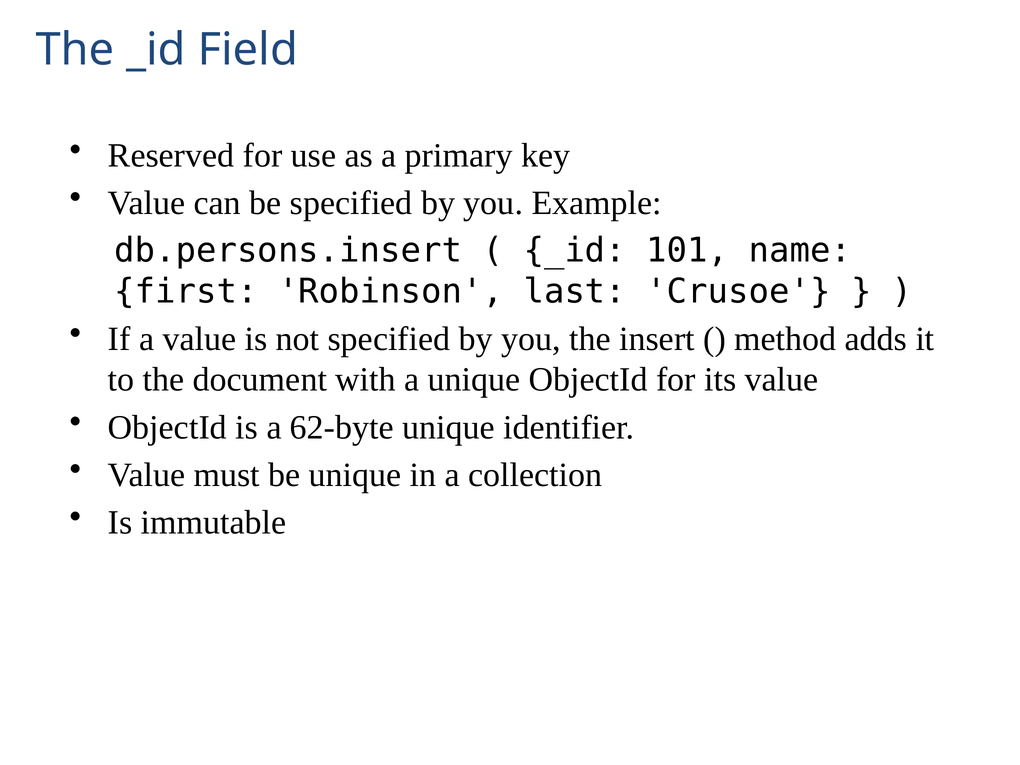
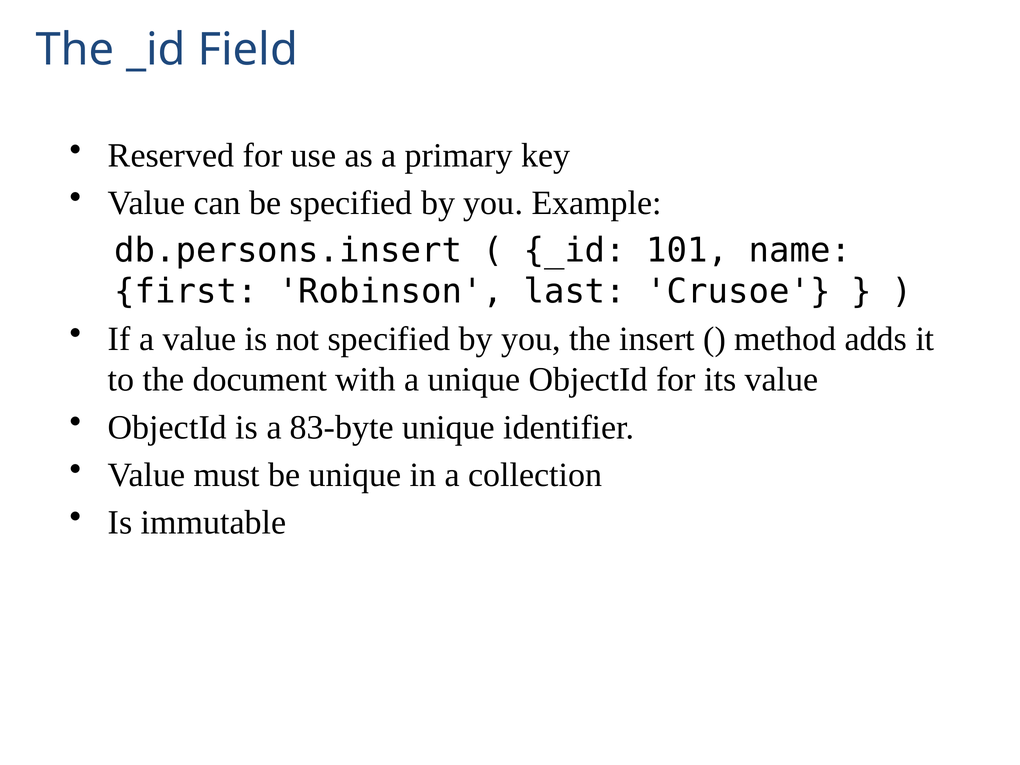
62-byte: 62-byte -> 83-byte (342, 427)
